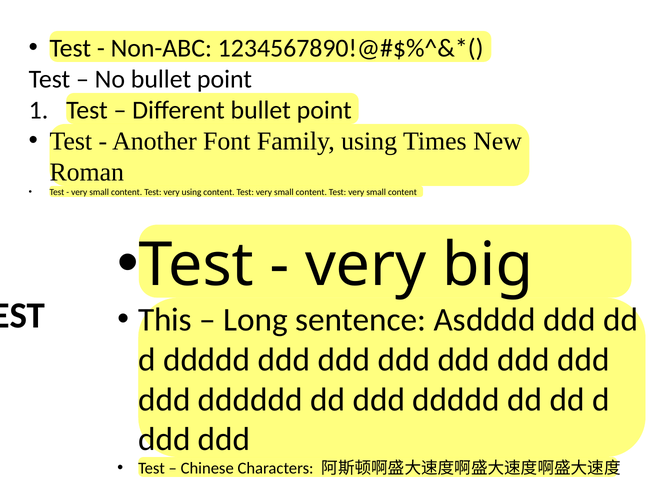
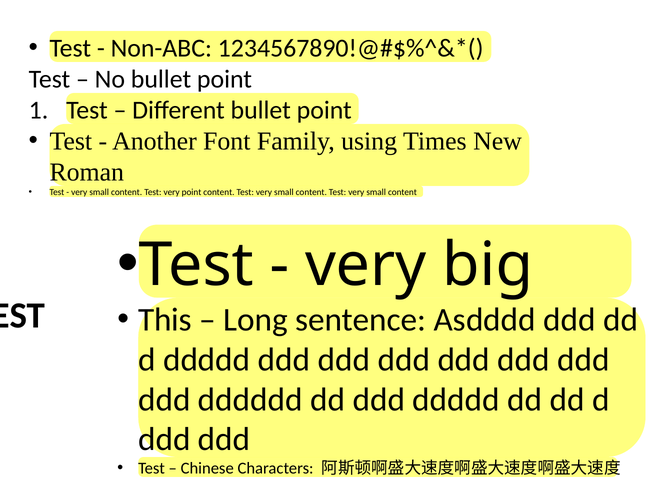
very using: using -> point (192, 192)
